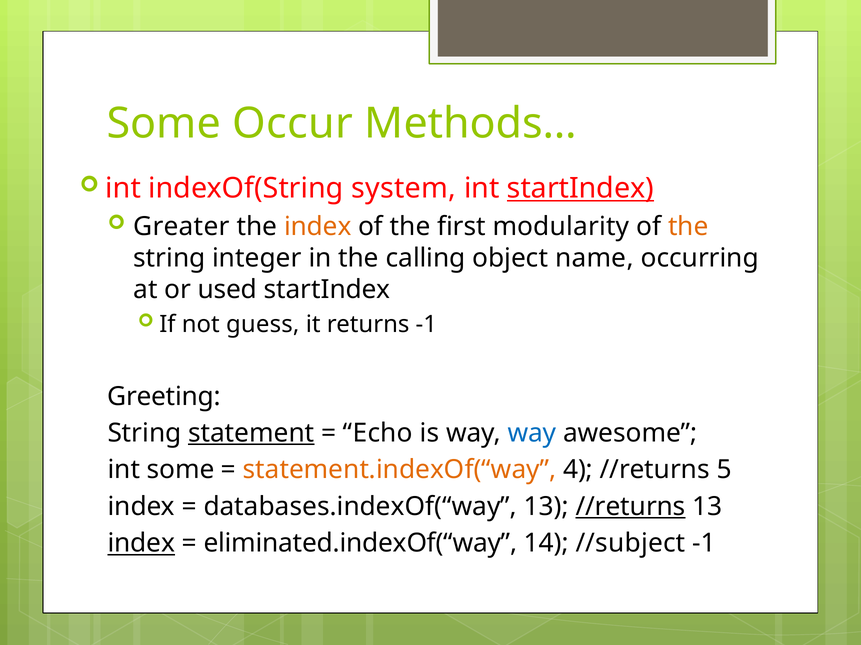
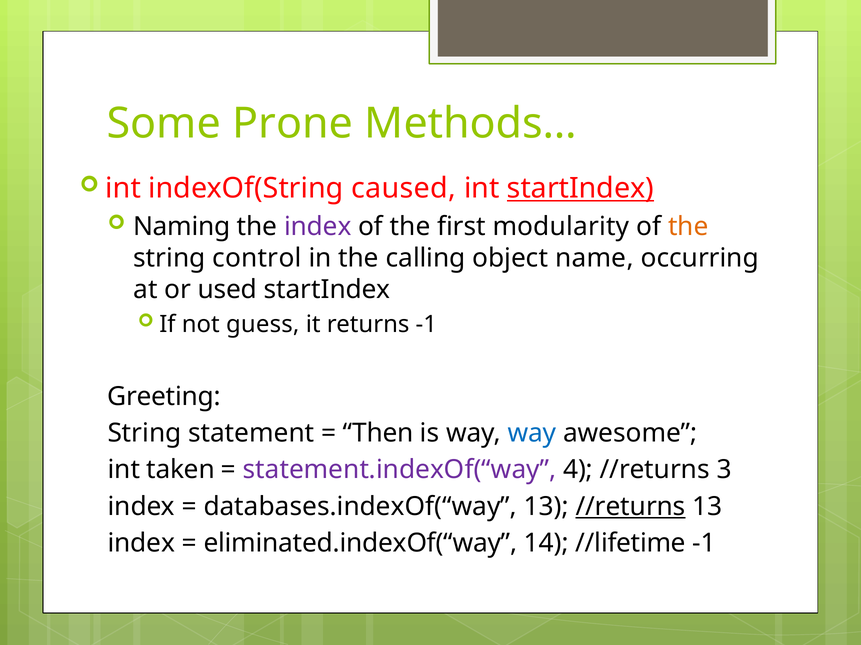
Occur: Occur -> Prone (293, 124)
system: system -> caused (404, 189)
Greater: Greater -> Naming (182, 227)
index colour: orange -> purple (318, 227)
integer: integer -> control (257, 258)
statement underline: present -> none (251, 434)
Echo: Echo -> Then (378, 434)
int some: some -> taken (181, 470)
statement.indexOf(“way colour: orange -> purple (399, 470)
5: 5 -> 3 (724, 470)
index underline: present -> none (141, 544)
//subject: //subject -> //lifetime (631, 544)
